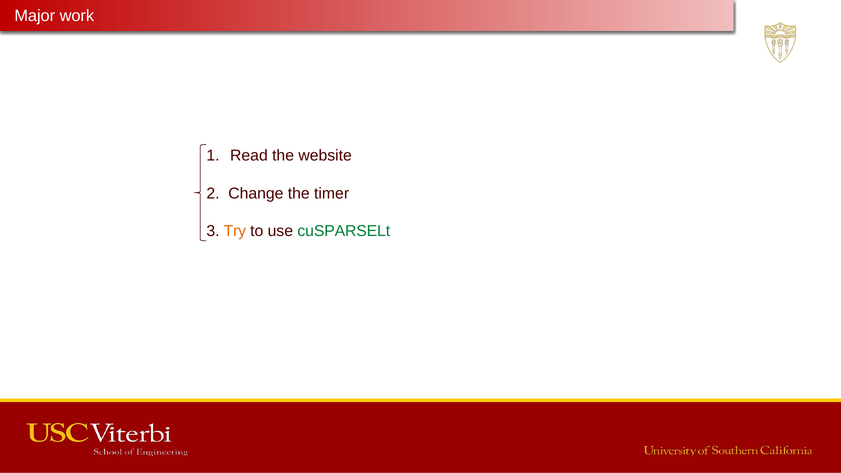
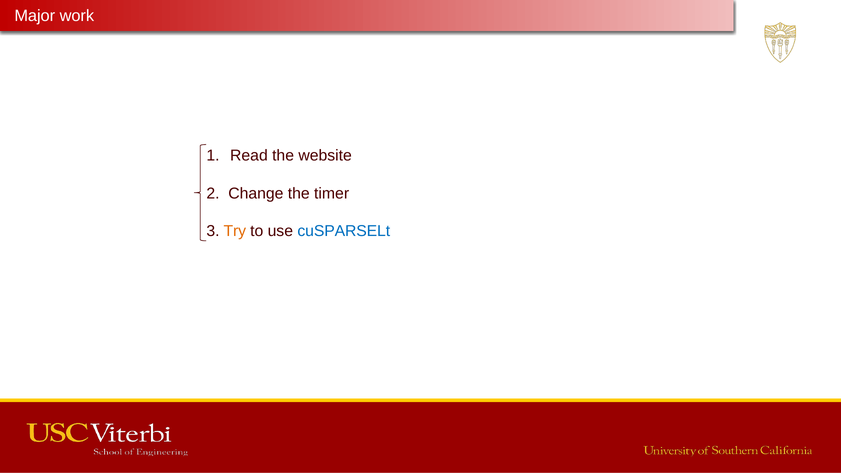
cuSPARSELt colour: green -> blue (344, 231)
